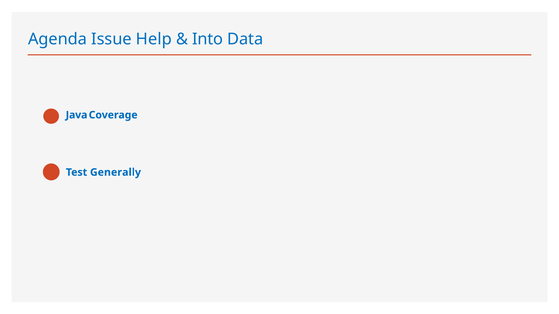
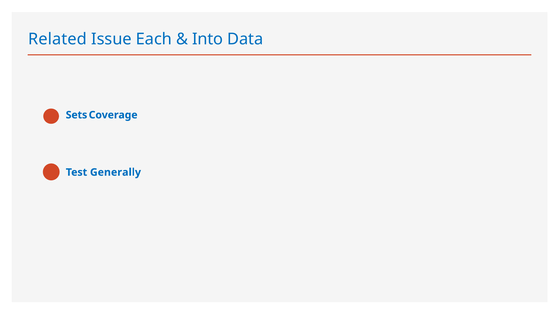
Agenda: Agenda -> Related (58, 39)
Help: Help -> Each (154, 39)
Java: Java -> Sets (77, 115)
